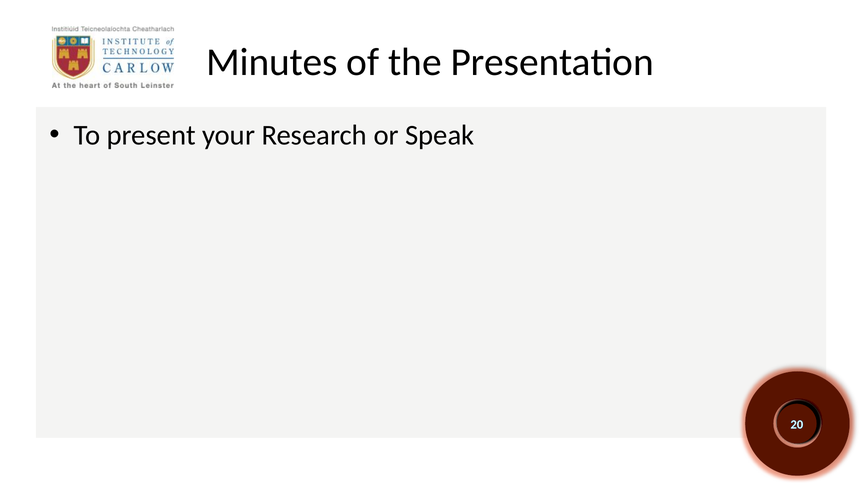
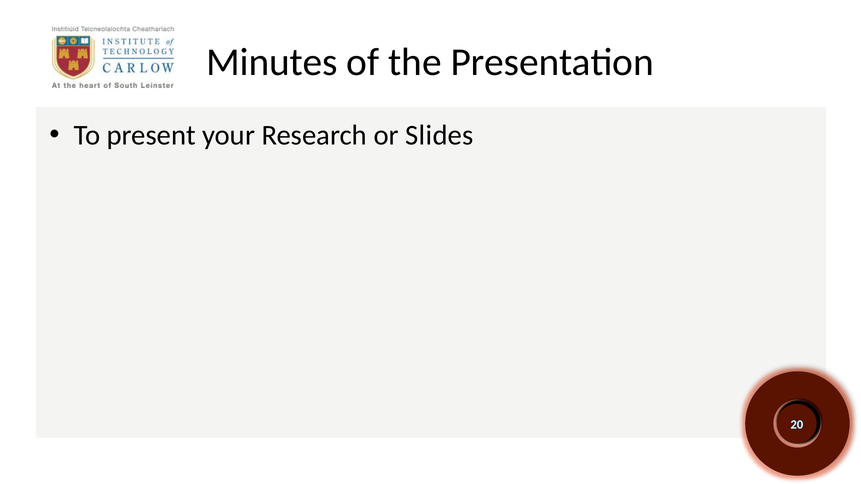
Speak: Speak -> Slides (440, 135)
